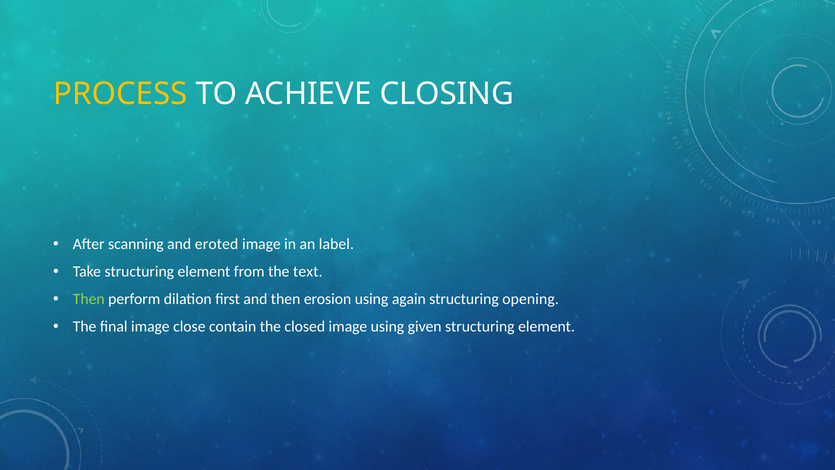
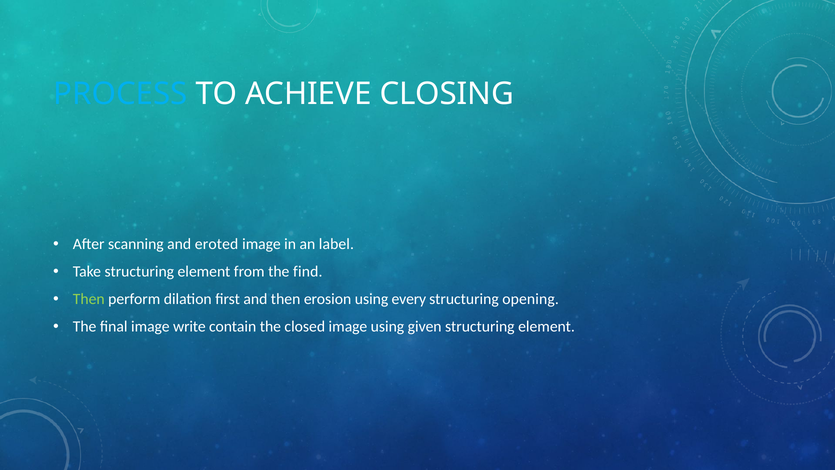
PROCESS colour: yellow -> light blue (120, 94)
text: text -> find (308, 272)
again: again -> every (409, 299)
close: close -> write (189, 327)
